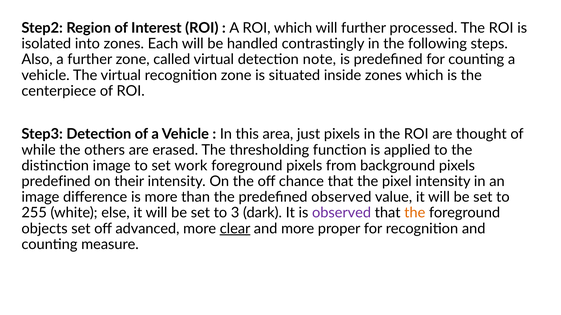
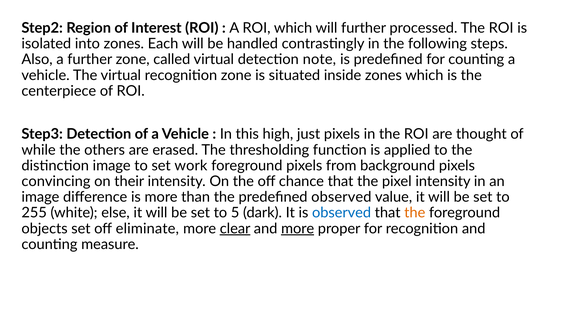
area: area -> high (278, 134)
predefined: predefined -> convincing (56, 182)
3: 3 -> 5 (235, 213)
observed colour: purple -> blue (342, 213)
advanced: advanced -> eliminate (147, 229)
more underline: none -> present (298, 229)
